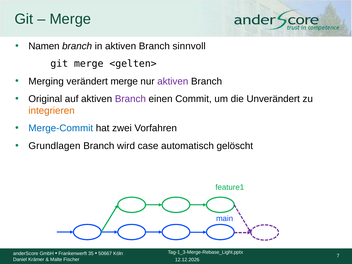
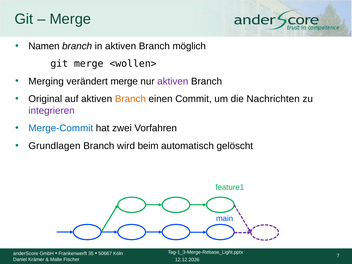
sinnvoll: sinnvoll -> möglich (189, 46)
<gelten>: <gelten> -> <wollen> (133, 64)
Branch colour: purple -> orange (130, 99)
Unverändert: Unverändert -> Nachrichten (273, 99)
integrieren colour: orange -> purple (52, 111)
case: case -> beim (148, 146)
